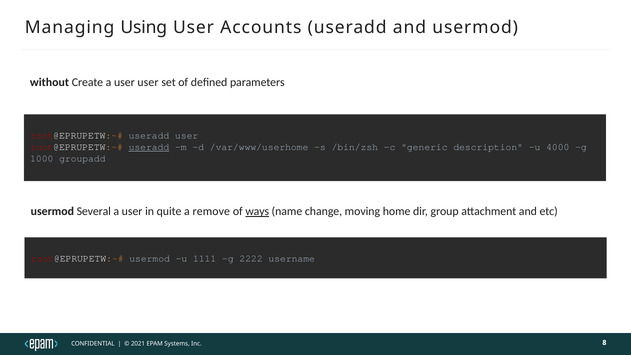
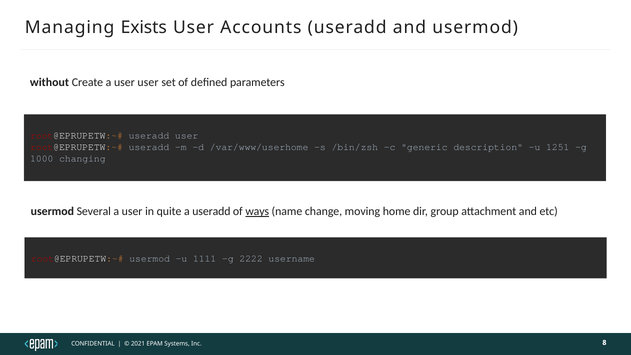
Using: Using -> Exists (144, 27)
useradd underline: present -> none (149, 147)
4000: 4000 -> 1251 (558, 147)
groupadd: groupadd -> changing (82, 159)
a remove: remove -> useradd (211, 211)
